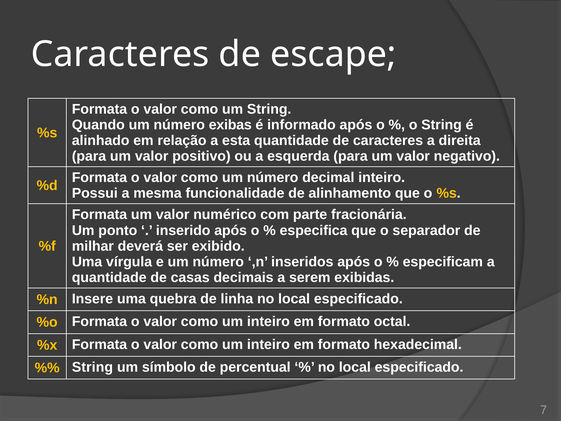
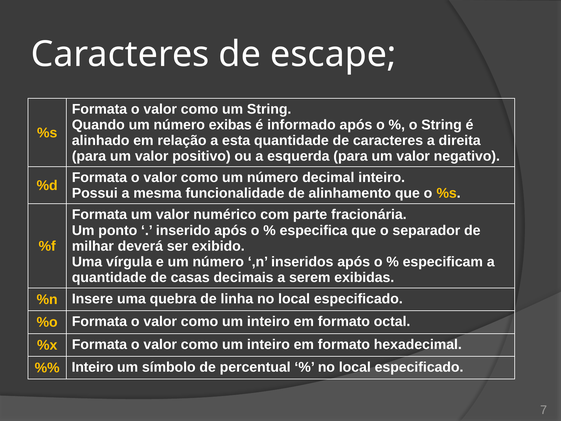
String: String -> Inteiro (93, 367)
